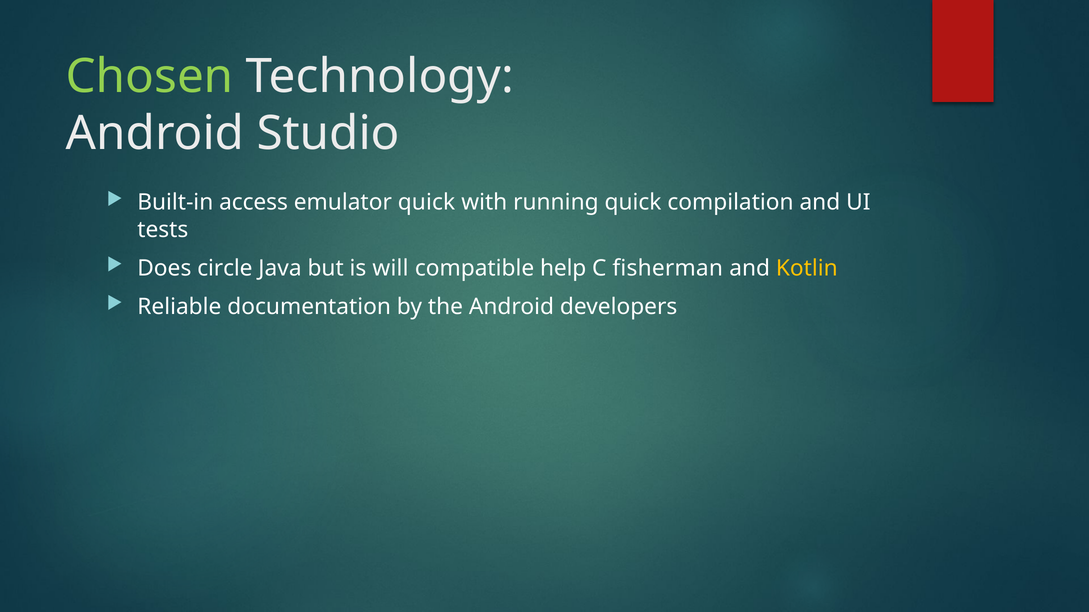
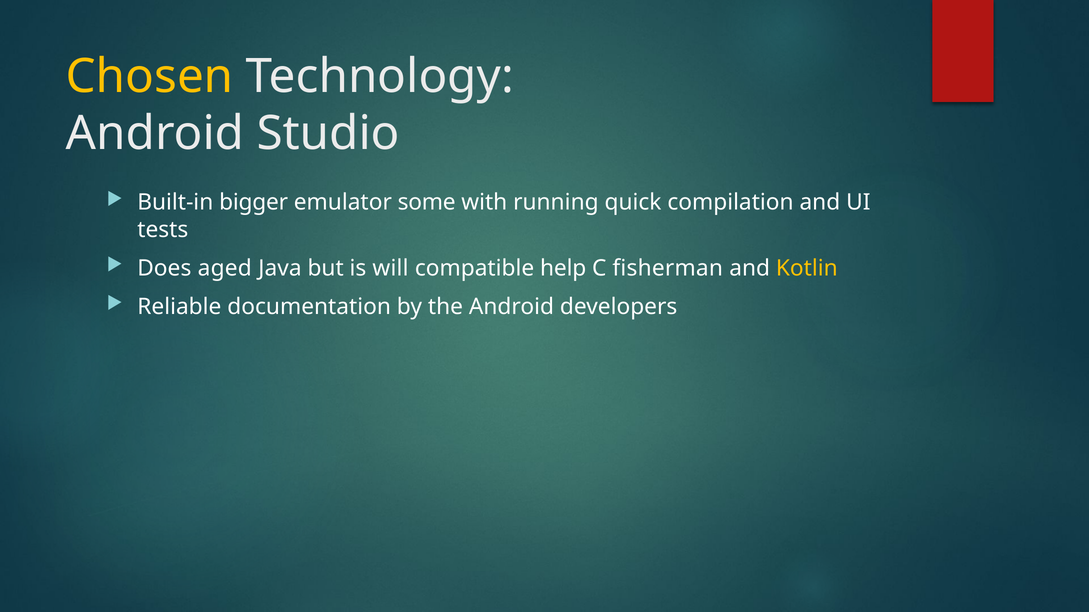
Chosen colour: light green -> yellow (150, 76)
access: access -> bigger (254, 203)
emulator quick: quick -> some (427, 203)
circle: circle -> aged (225, 268)
